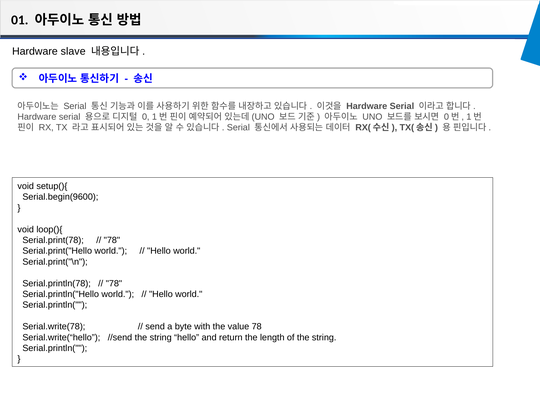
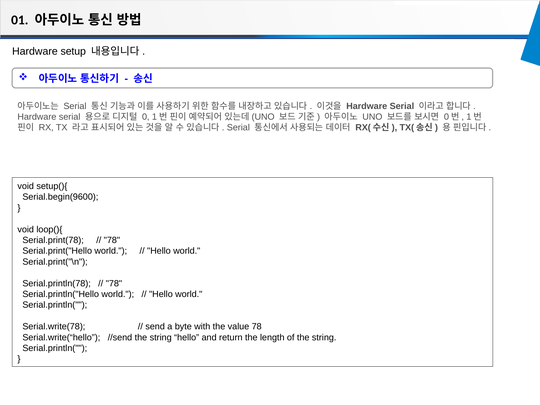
slave: slave -> setup (73, 52)
